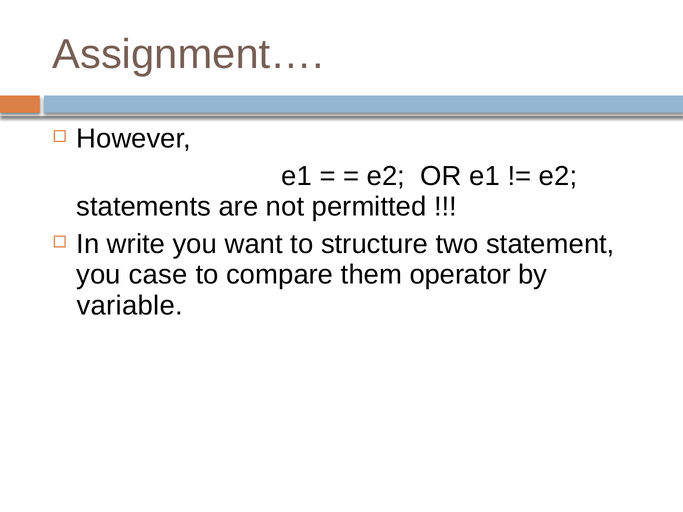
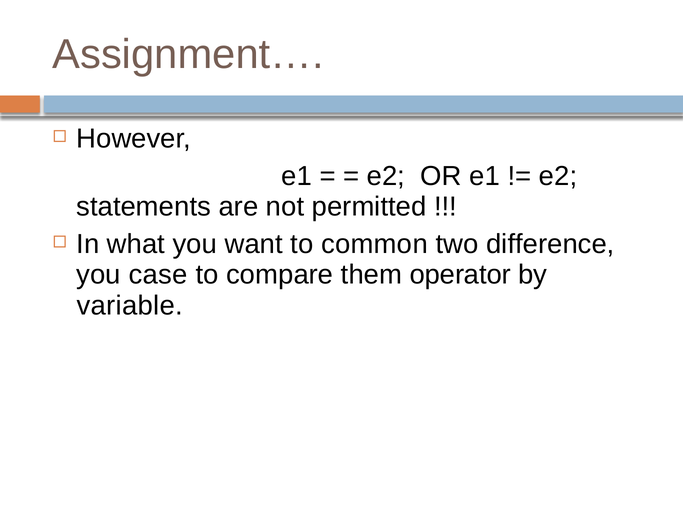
write: write -> what (136, 244)
structure: structure -> common (374, 244)
statement: statement -> difference (550, 244)
